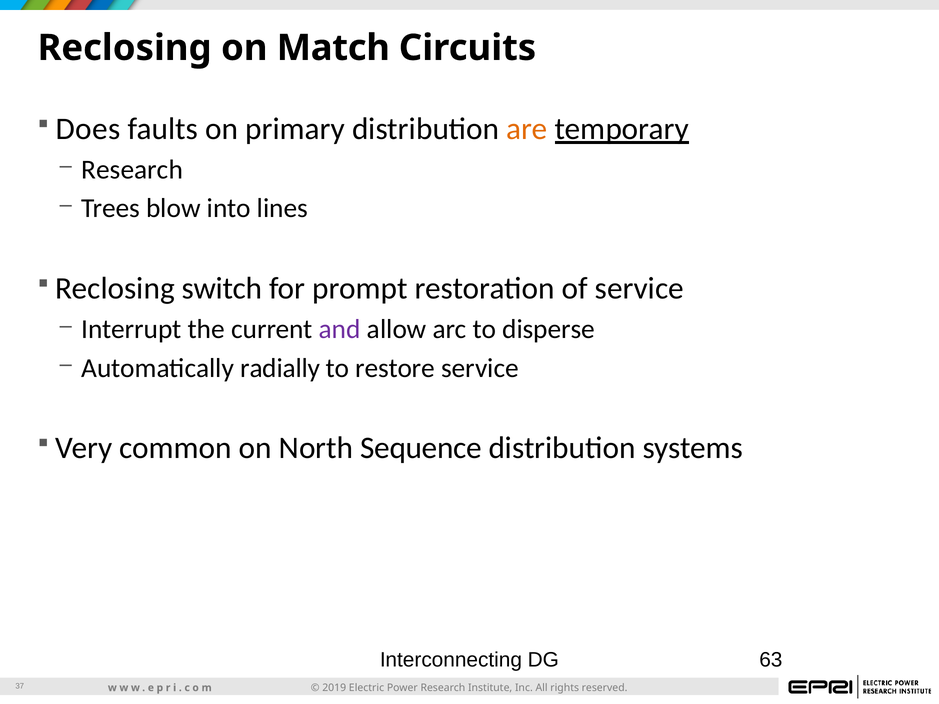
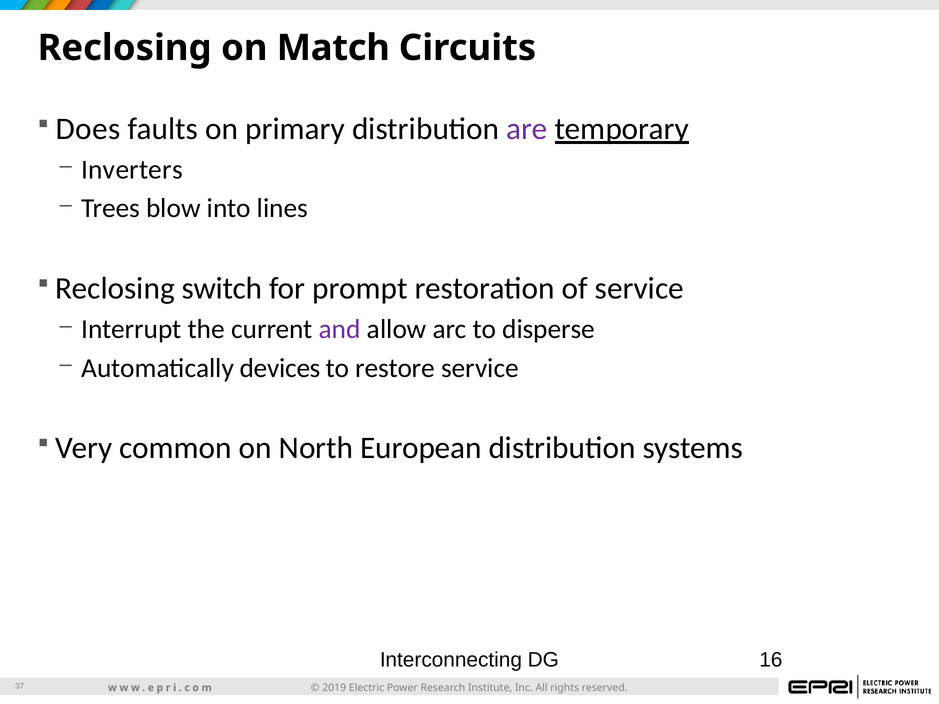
are colour: orange -> purple (527, 129)
Research: Research -> Inverters (132, 170)
radially: radially -> devices (280, 368)
Sequence: Sequence -> European (421, 448)
63: 63 -> 16 (771, 660)
